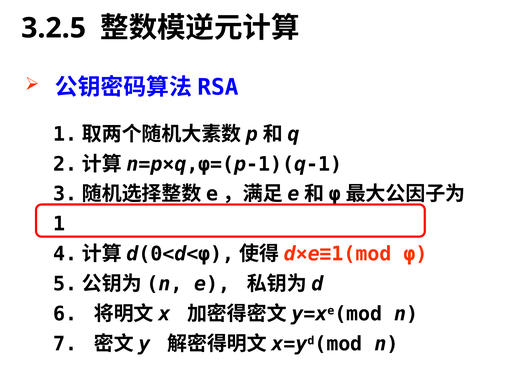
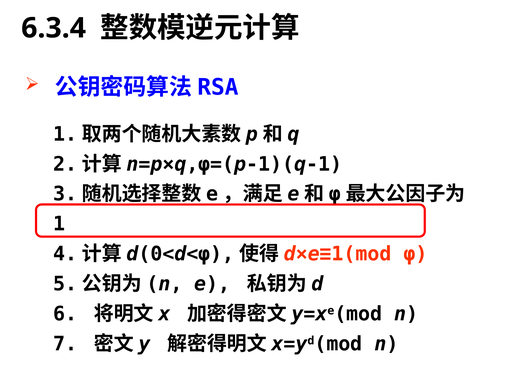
3.2.5: 3.2.5 -> 6.3.4 (54, 28)
